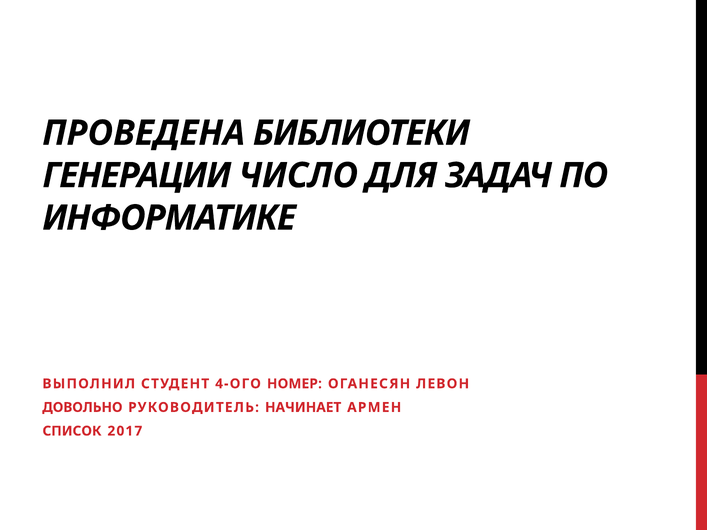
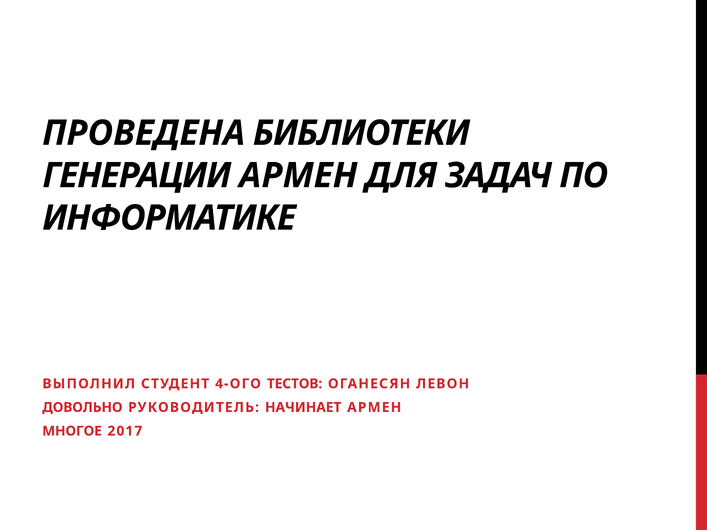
ГЕНЕРАЦИИ ЧИСЛО: ЧИСЛО -> АРМЕН (298, 176)
НОМЕР: НОМЕР -> ТЕСТОВ (295, 384)
СПИСОК: СПИСОК -> МНОГОЕ (72, 431)
